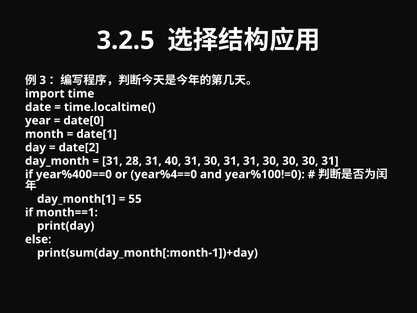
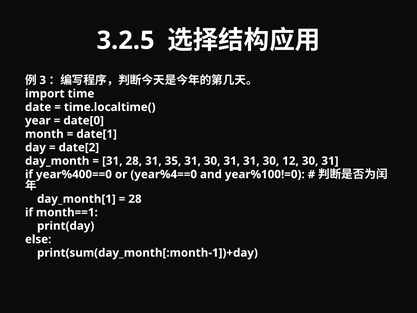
40: 40 -> 35 (173, 161)
31 30 30: 30 -> 12 (291, 161)
55: 55 -> 28 (135, 199)
